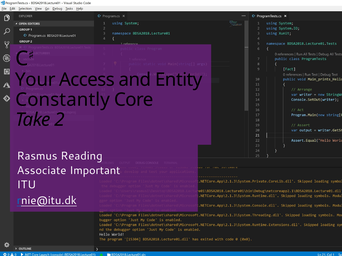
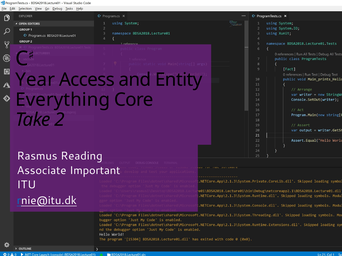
Your: Your -> Year (35, 80)
Constantly: Constantly -> Everything (63, 100)
